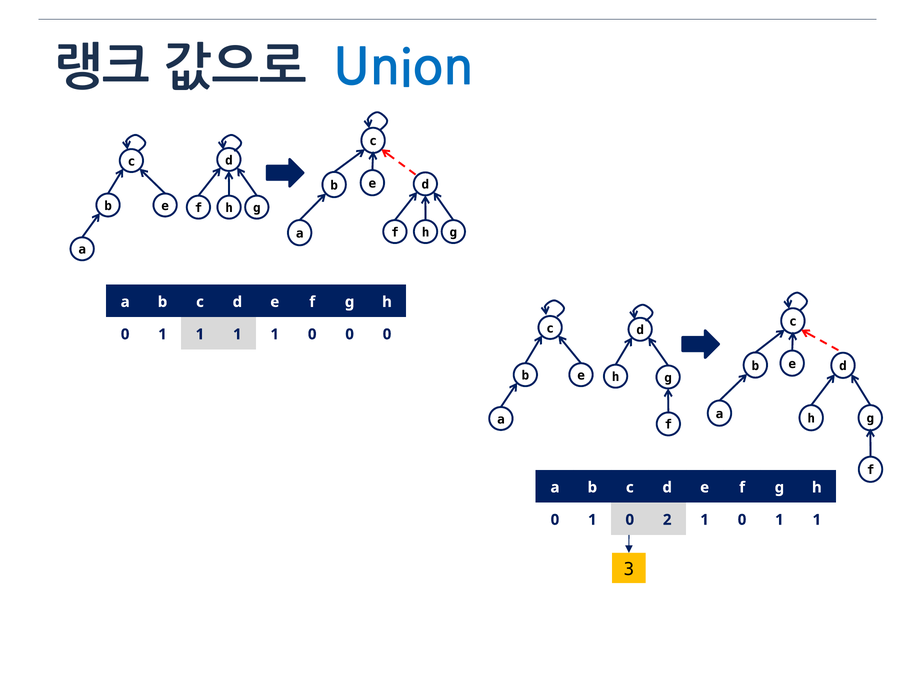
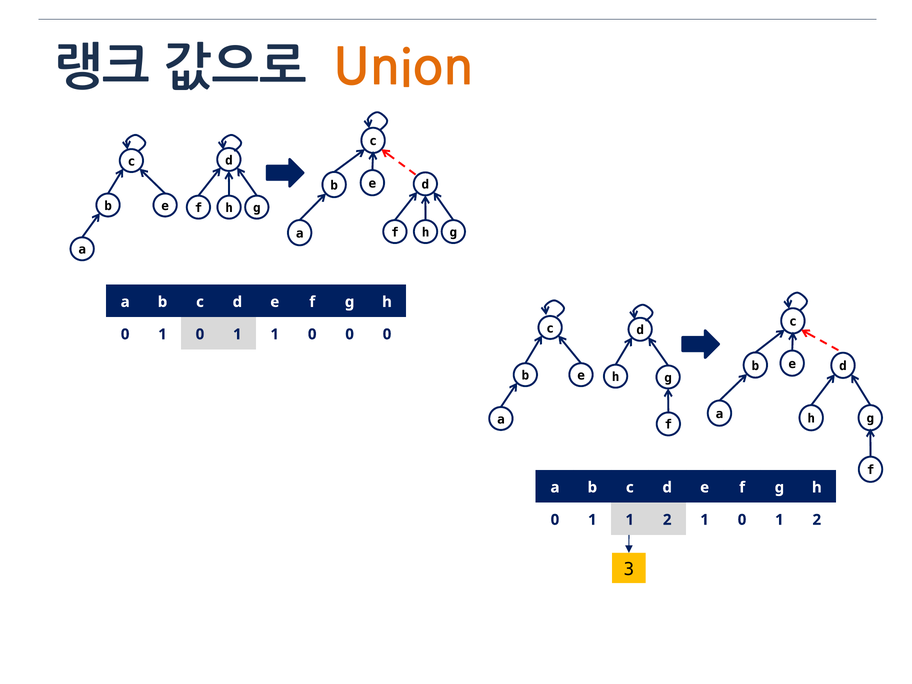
Union colour: blue -> orange (404, 68)
1: 1 -> 0 (200, 334)
0: 0 -> 1 (630, 520)
1 0 1 1: 1 -> 2 (817, 520)
